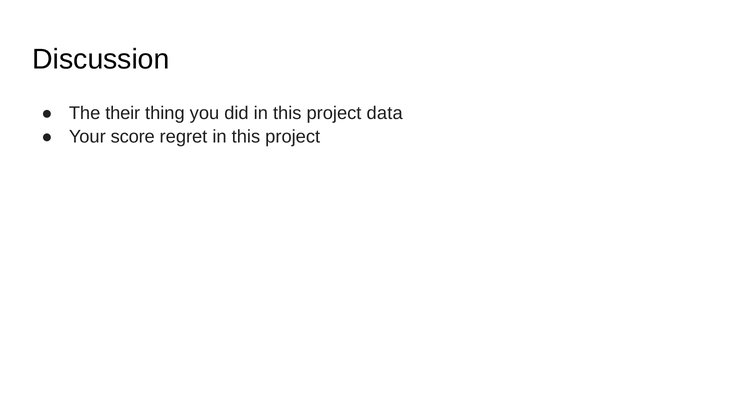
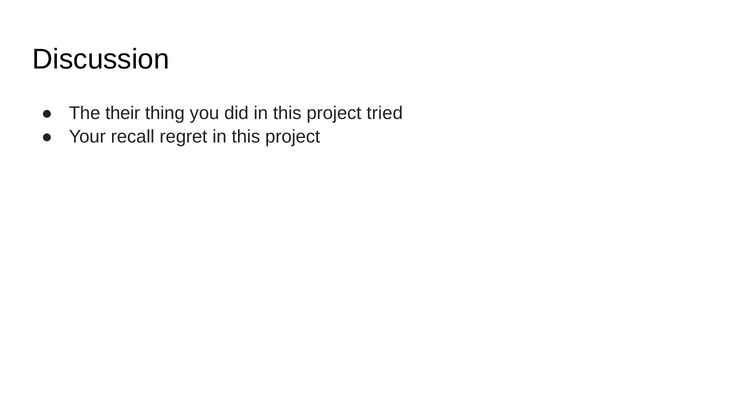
data: data -> tried (385, 113)
score: score -> recall (133, 137)
